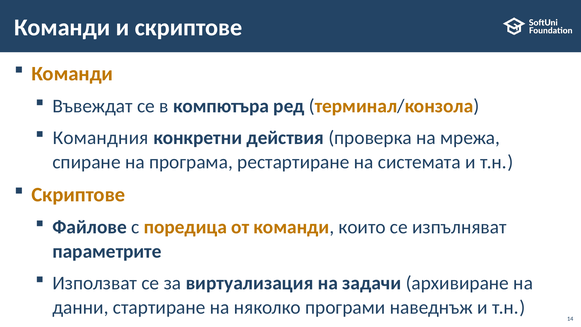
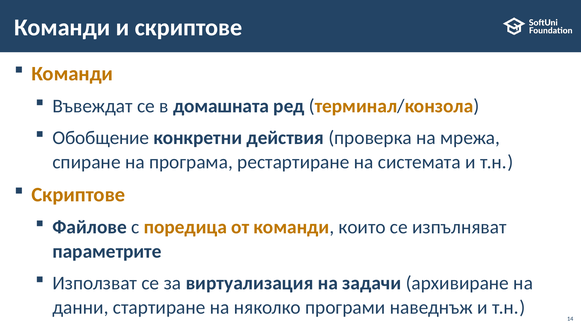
компютъра: компютъра -> домашната (221, 106)
Командния: Командния -> Обобщение (101, 138)
